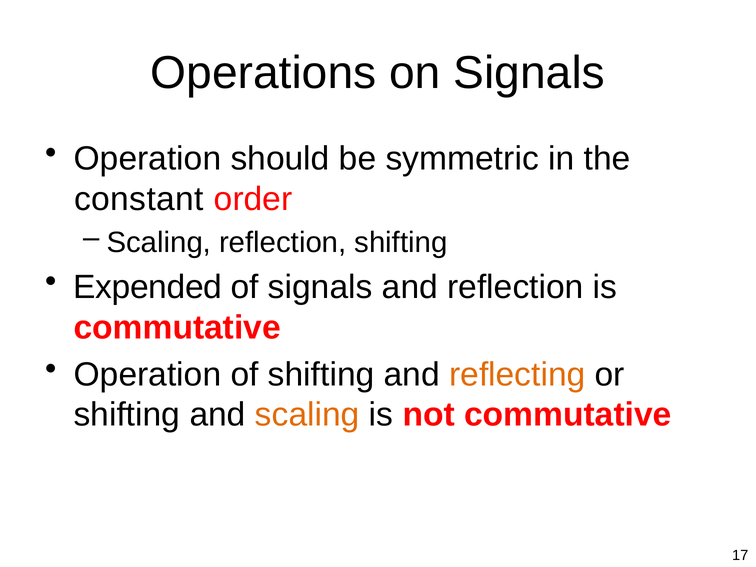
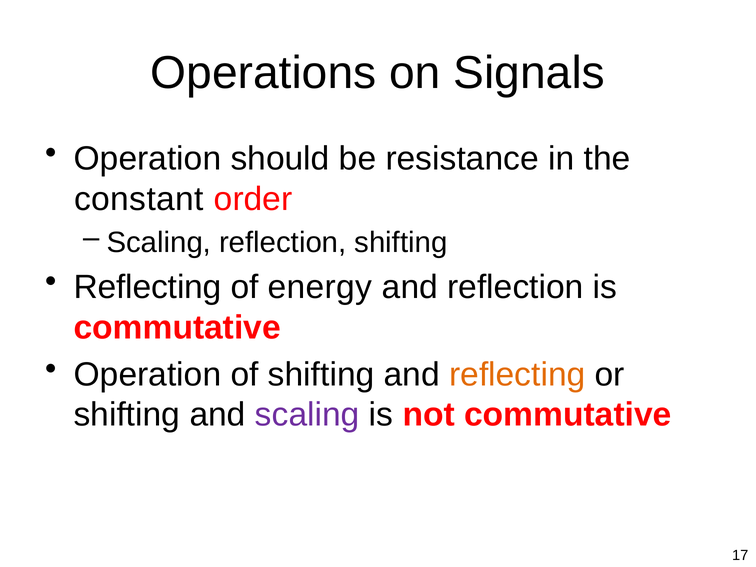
symmetric: symmetric -> resistance (462, 159)
Expended: Expended -> Reflecting (148, 287)
of signals: signals -> energy (320, 287)
scaling colour: orange -> purple (307, 415)
